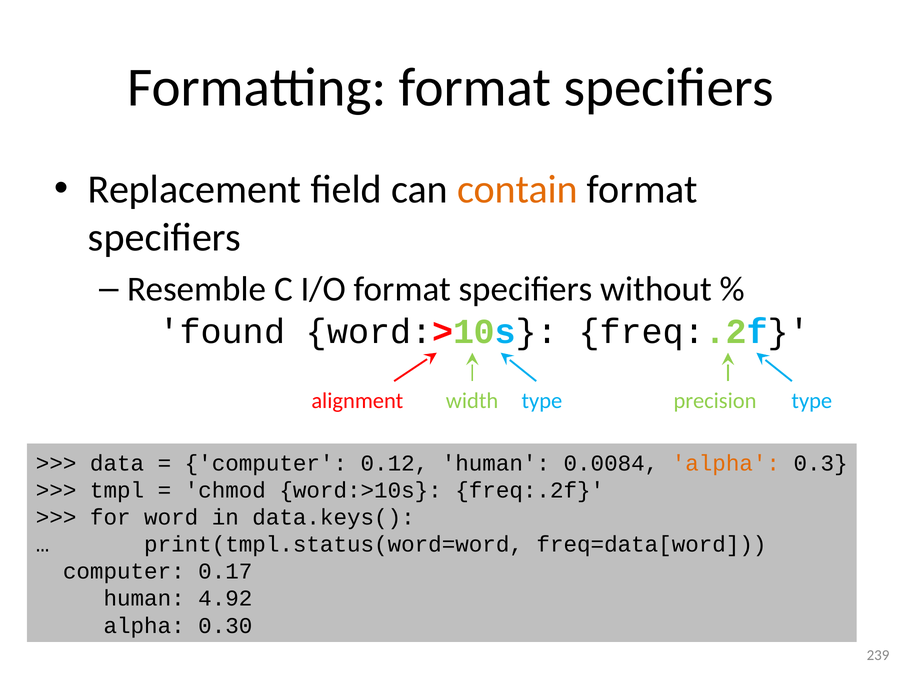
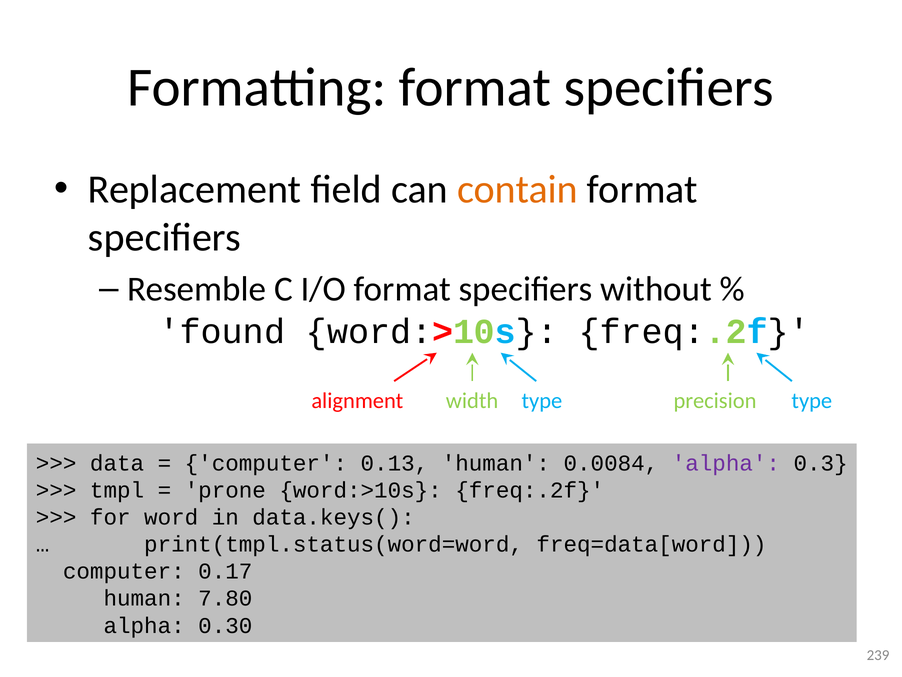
0.12: 0.12 -> 0.13 (394, 463)
alpha colour: orange -> purple (726, 463)
chmod: chmod -> prone (225, 490)
4.92: 4.92 -> 7.80 (225, 598)
